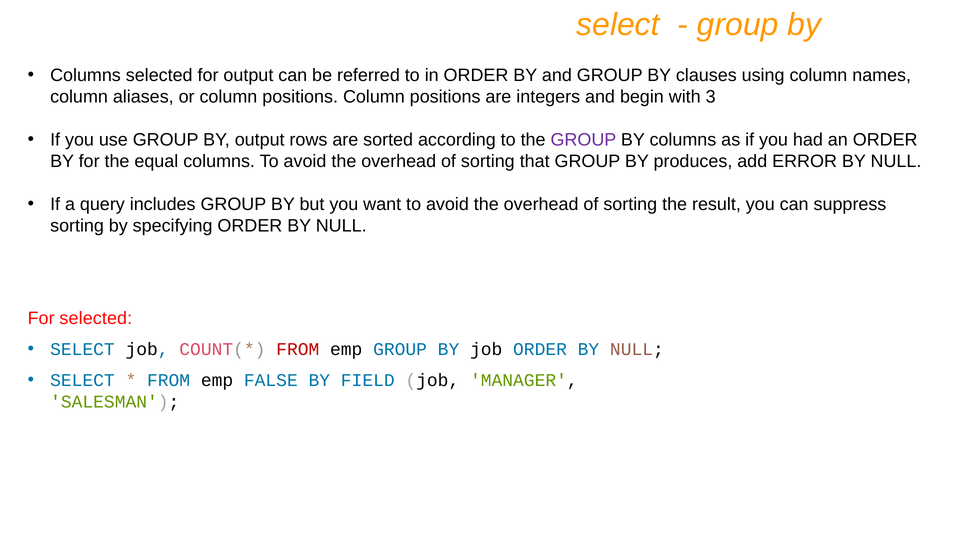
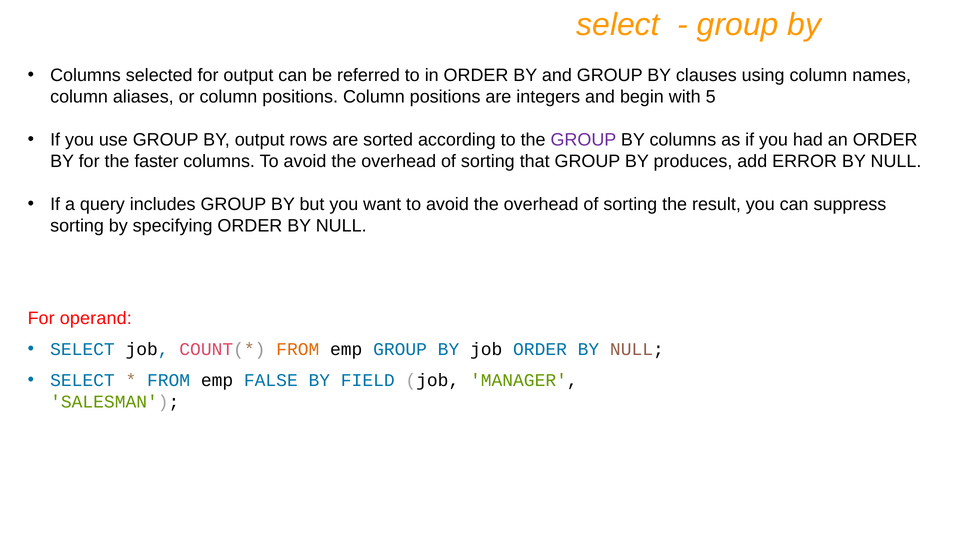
3: 3 -> 5 (711, 97)
equal: equal -> faster (156, 161)
For selected: selected -> operand (96, 319)
FROM colour: red -> orange (298, 350)
